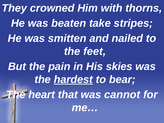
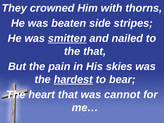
take: take -> side (100, 23)
smitten underline: none -> present (67, 38)
the feet: feet -> that (95, 51)
